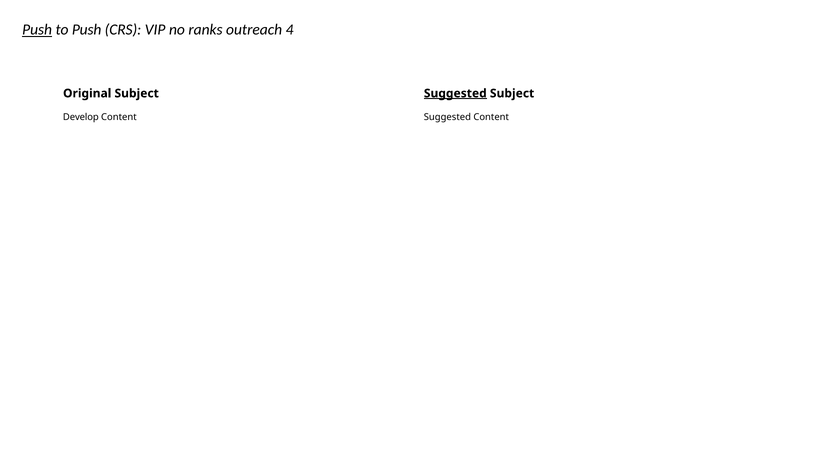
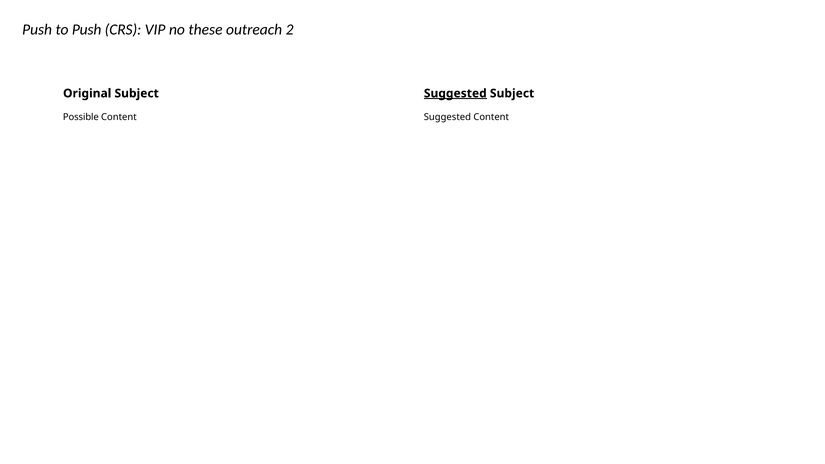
Push underline: present -> none (37, 30)
ranks: ranks -> these (205, 30)
4: 4 -> 2 (290, 30)
Develop: Develop -> Possible (81, 117)
